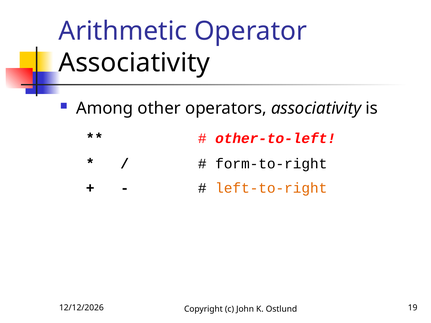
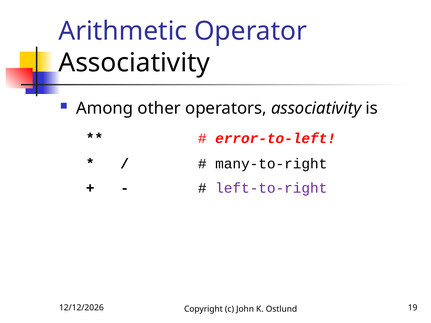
other-to-left: other-to-left -> error-to-left (276, 139)
form-to-right: form-to-right -> many-to-right (271, 164)
left-to-right colour: orange -> purple (271, 188)
